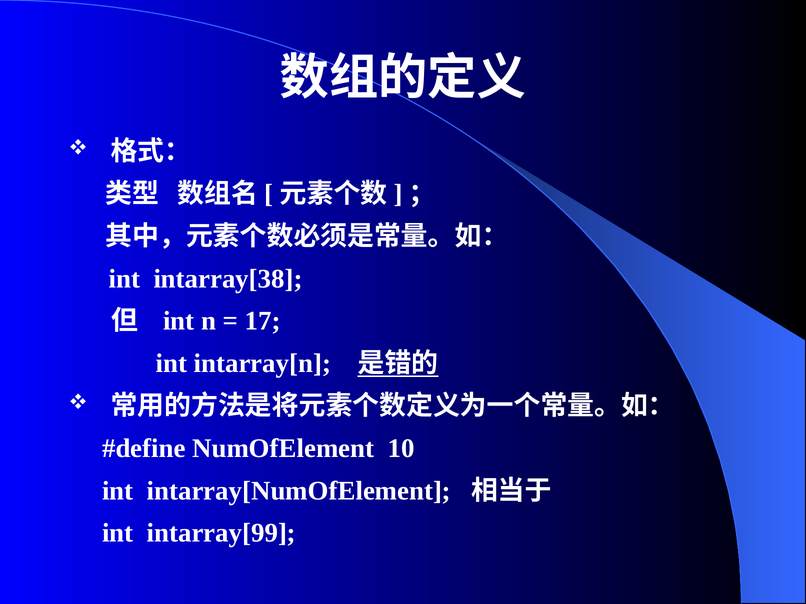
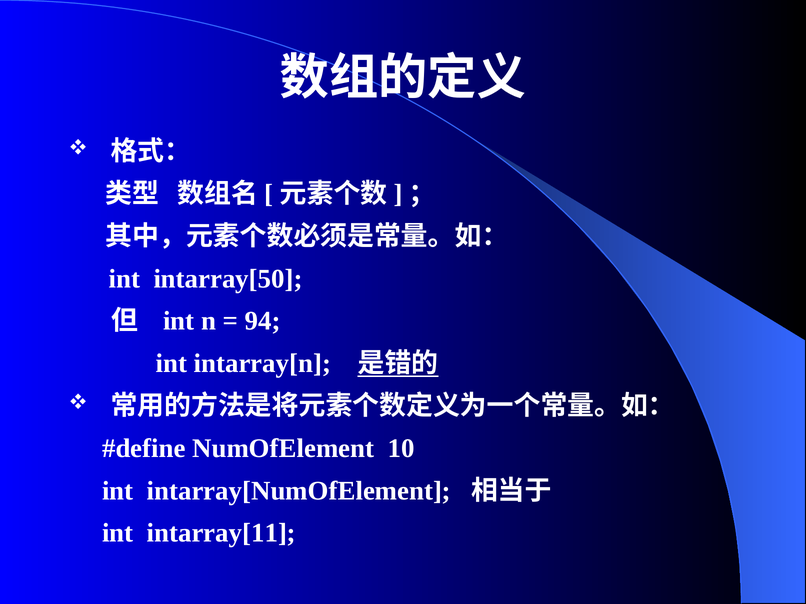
intarray[38: intarray[38 -> intarray[50 (228, 279)
17: 17 -> 94 (263, 321)
intarray[99: intarray[99 -> intarray[11 (221, 533)
